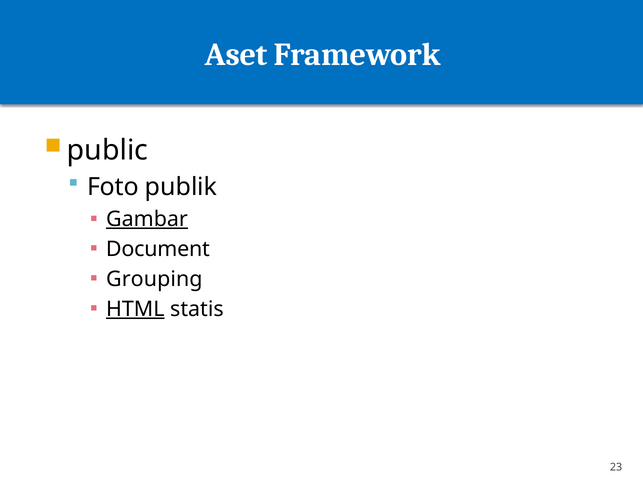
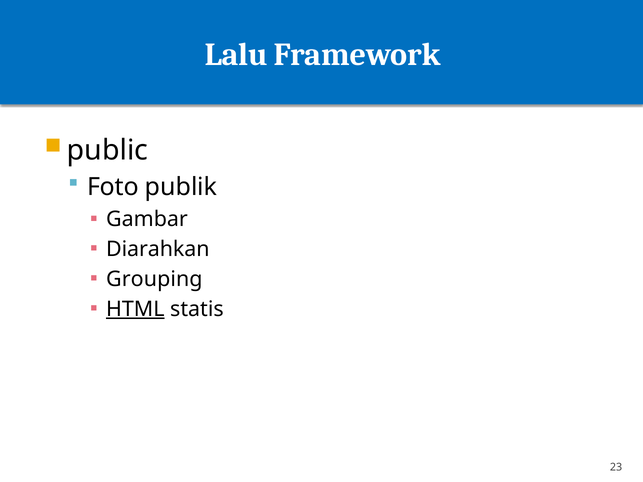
Aset: Aset -> Lalu (236, 54)
Gambar underline: present -> none (147, 219)
Document: Document -> Diarahkan (158, 249)
